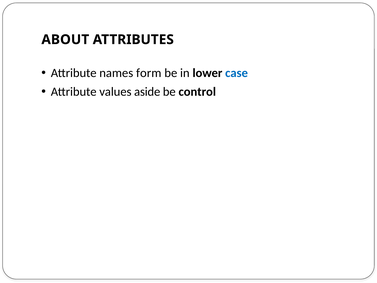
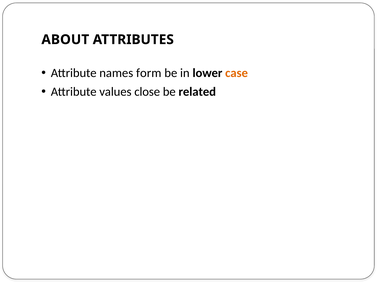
case colour: blue -> orange (237, 73)
aside: aside -> close (147, 92)
control: control -> related (197, 92)
